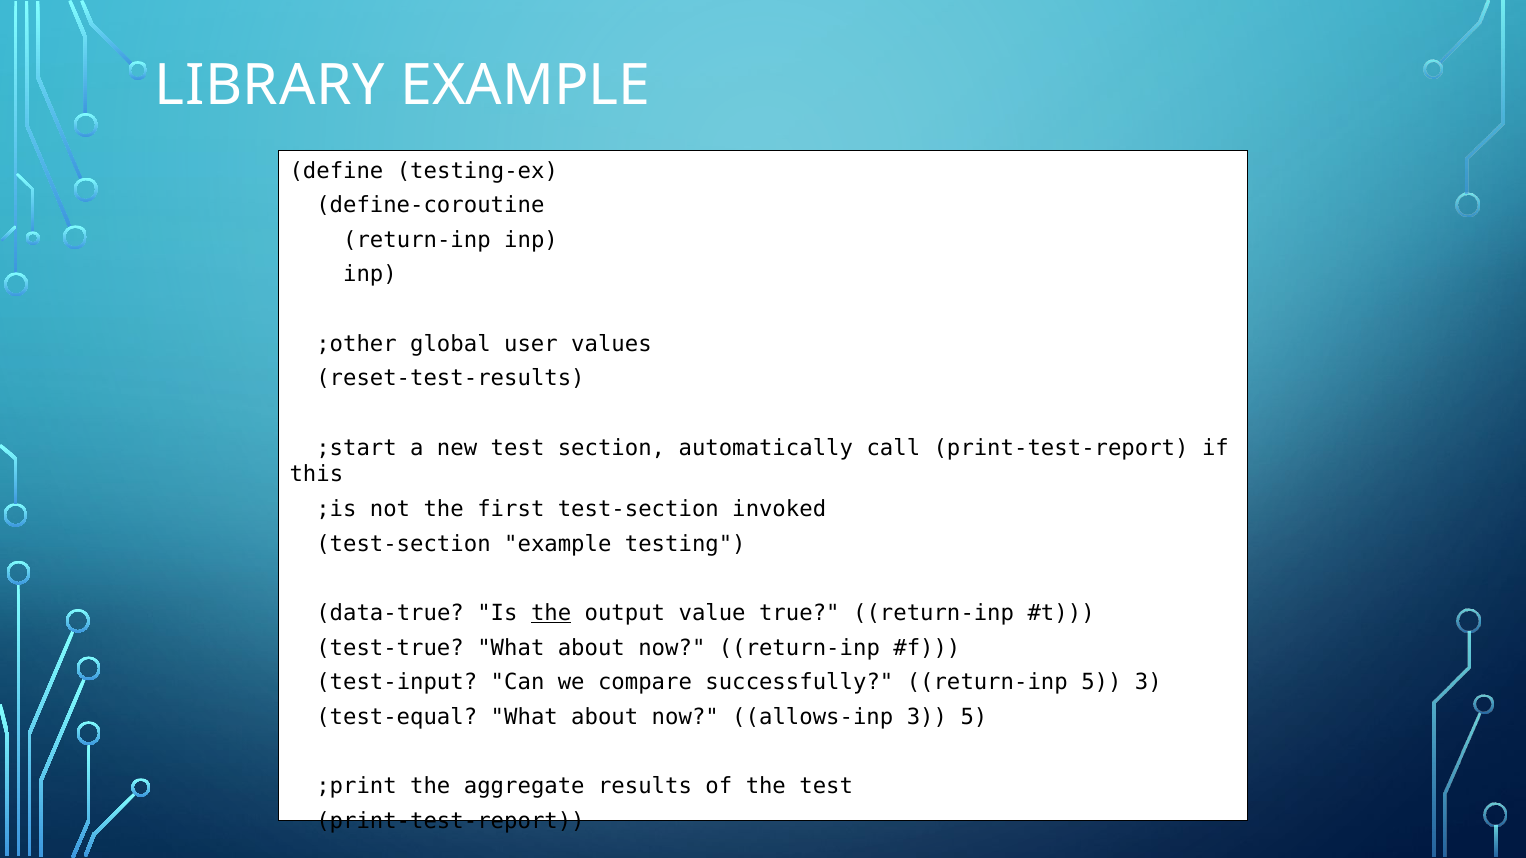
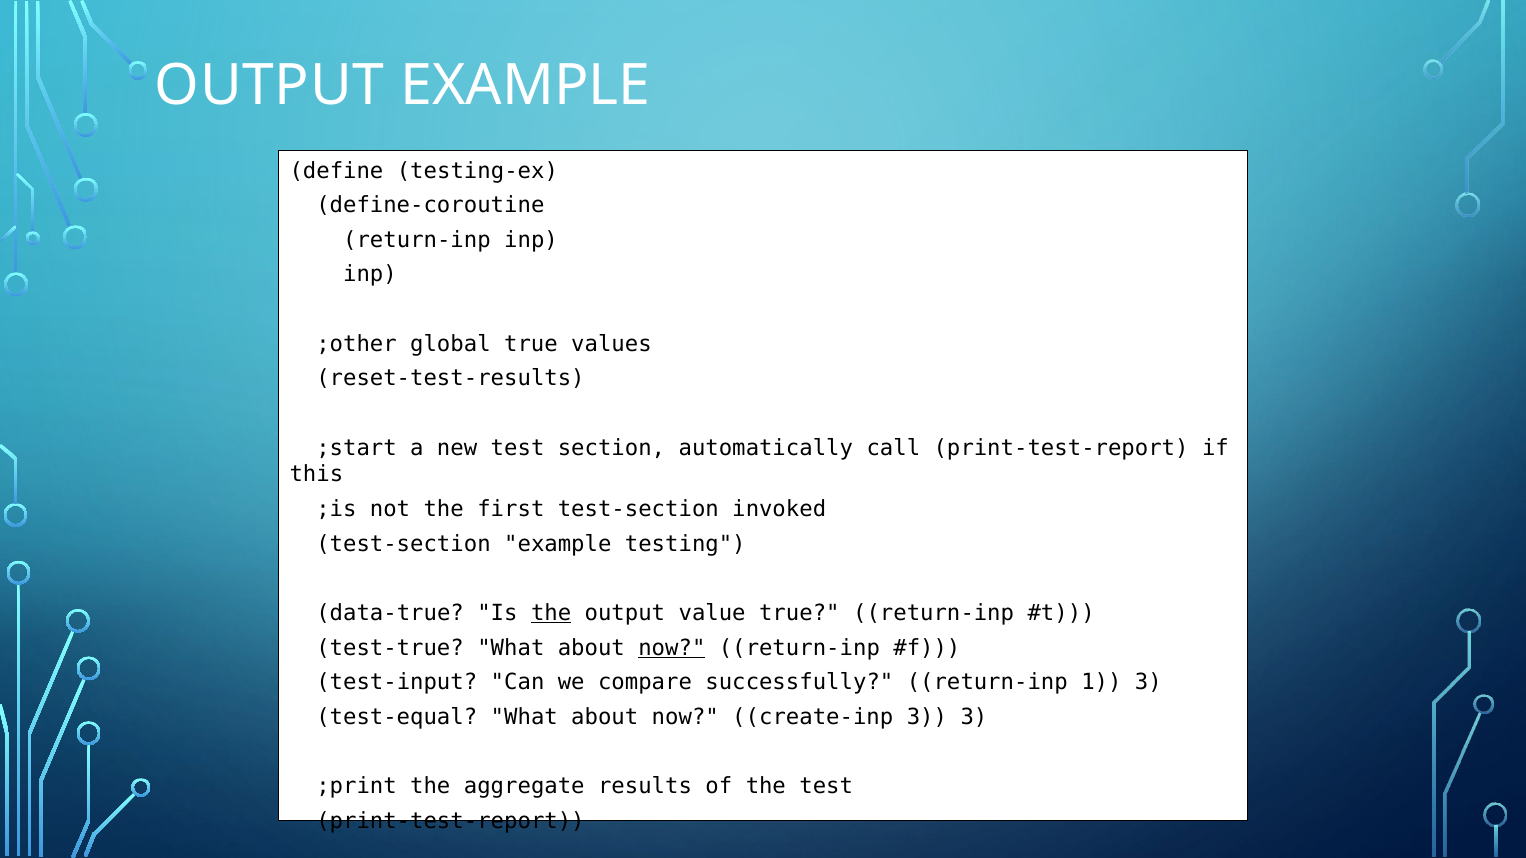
LIBRARY: LIBRARY -> OUTPUT (270, 86)
global user: user -> true (531, 344)
now underline: none -> present (672, 648)
return-inp 5: 5 -> 1 (1101, 683)
allows-inp: allows-inp -> create-inp (813, 717)
3 5: 5 -> 3 (974, 717)
